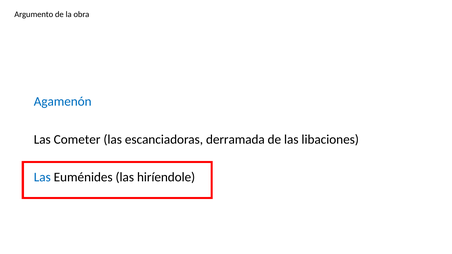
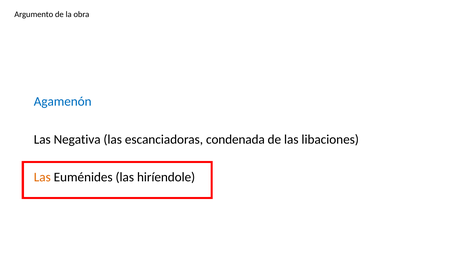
Cometer: Cometer -> Negativa (77, 140)
derramada: derramada -> condenada (235, 140)
Las colour: blue -> orange (42, 177)
